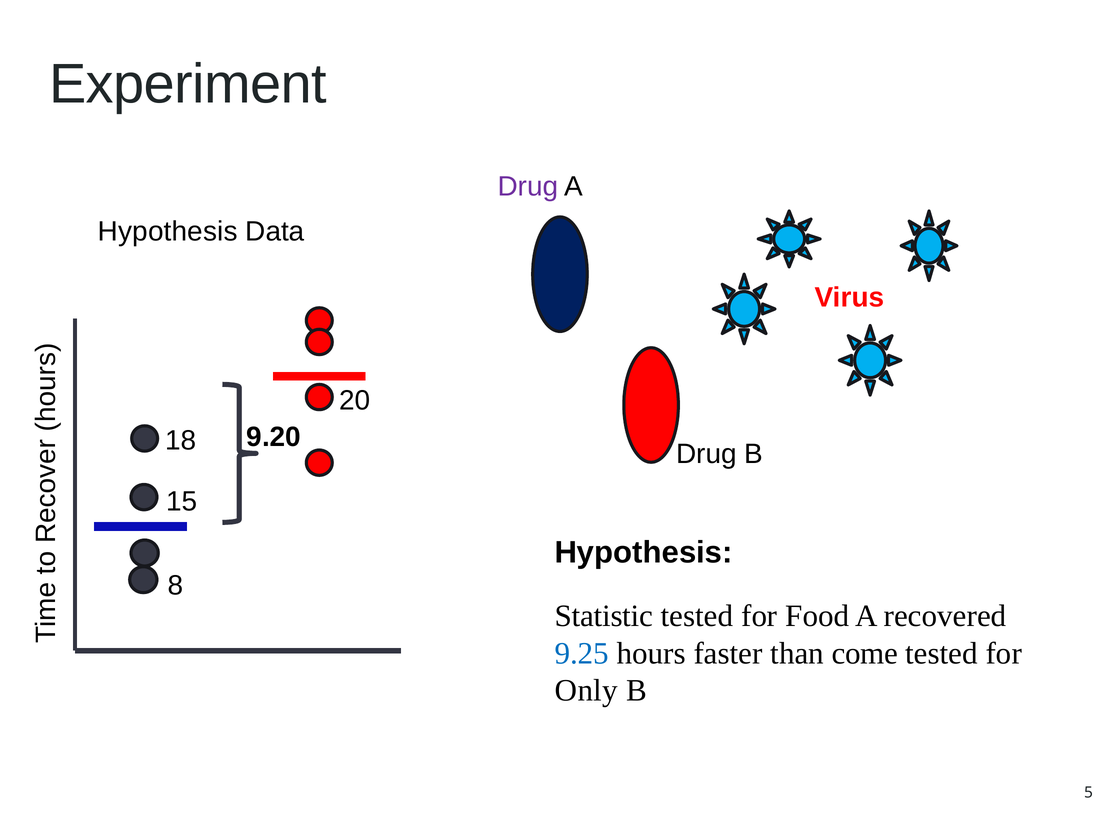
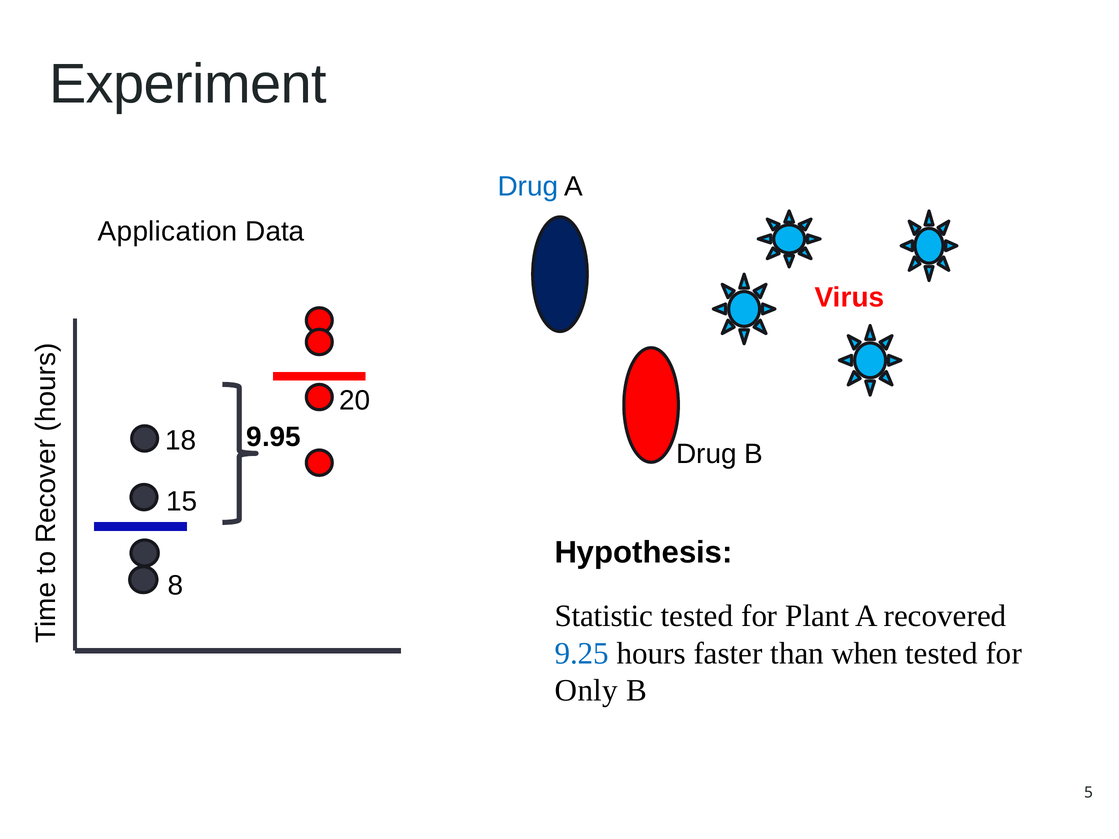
Drug colour: purple -> blue (528, 187)
Hypothesis: Hypothesis -> Application (168, 232)
9.20: 9.20 -> 9.95 (274, 437)
Food: Food -> Plant (817, 616)
come: come -> when (865, 654)
